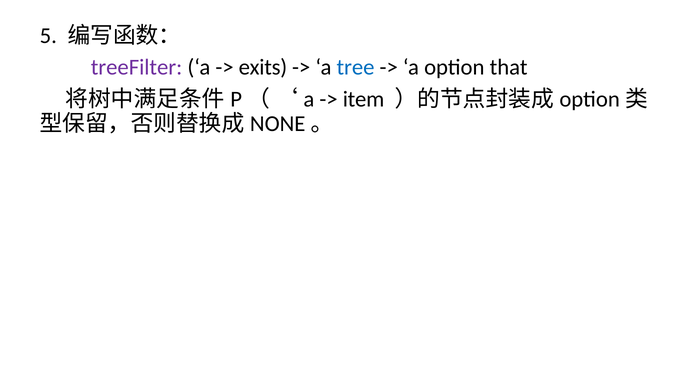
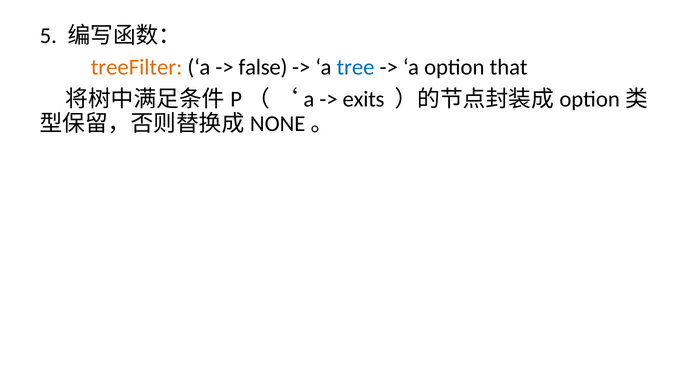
treeFilter colour: purple -> orange (137, 68)
exits: exits -> false (263, 68)
item: item -> exits (364, 99)
